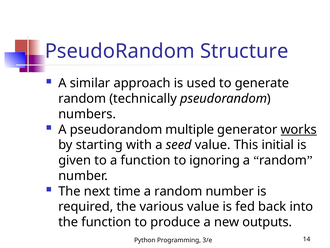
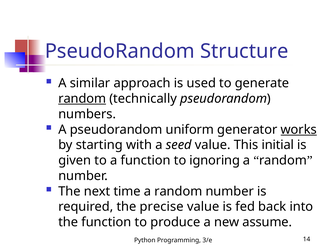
random underline: none -> present (82, 98)
multiple: multiple -> uniform (190, 129)
various: various -> precise (162, 206)
outputs: outputs -> assume (267, 222)
